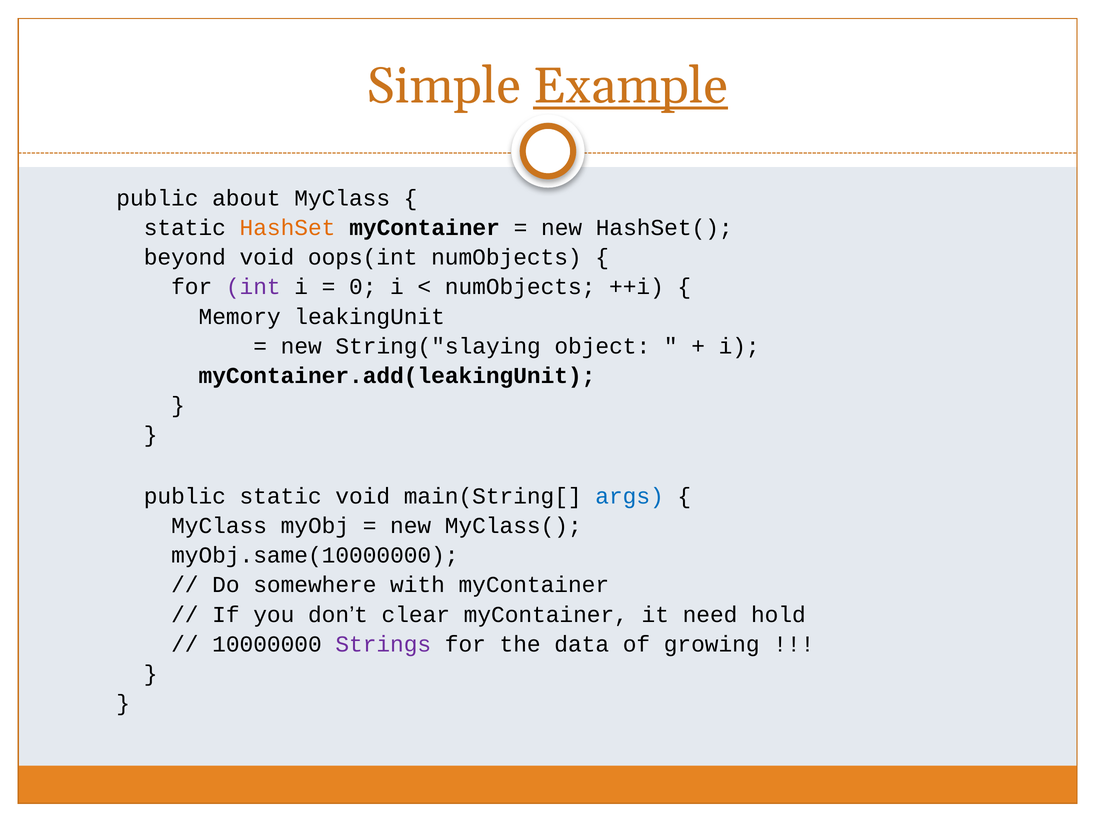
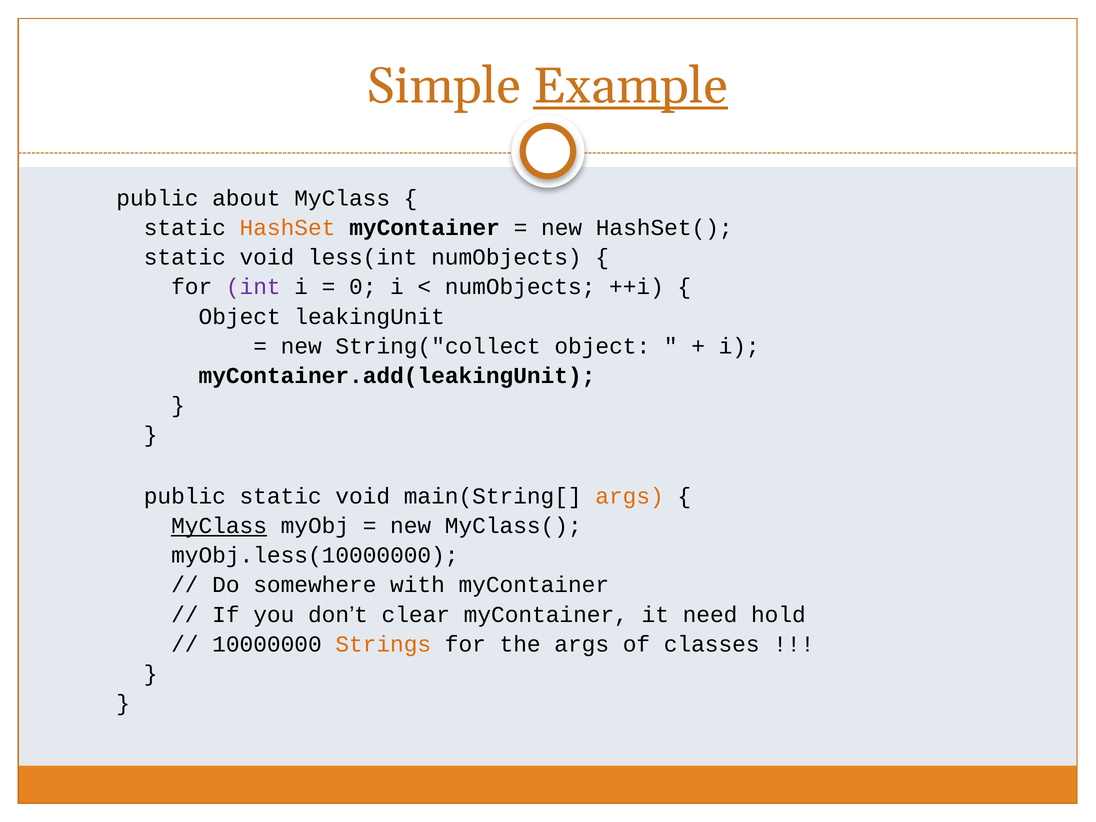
beyond: beyond -> static (185, 257)
oops(int: oops(int -> less(int (363, 257)
Memory: Memory -> Object (240, 316)
String("slaying: String("slaying -> String("collect (438, 346)
args colour: blue -> orange (630, 496)
MyClass underline: none -> present (219, 526)
myObj.same(10000000: myObj.same(10000000 -> myObj.less(10000000 (315, 555)
Strings colour: purple -> orange (383, 644)
the data: data -> args (582, 644)
growing: growing -> classes (712, 644)
